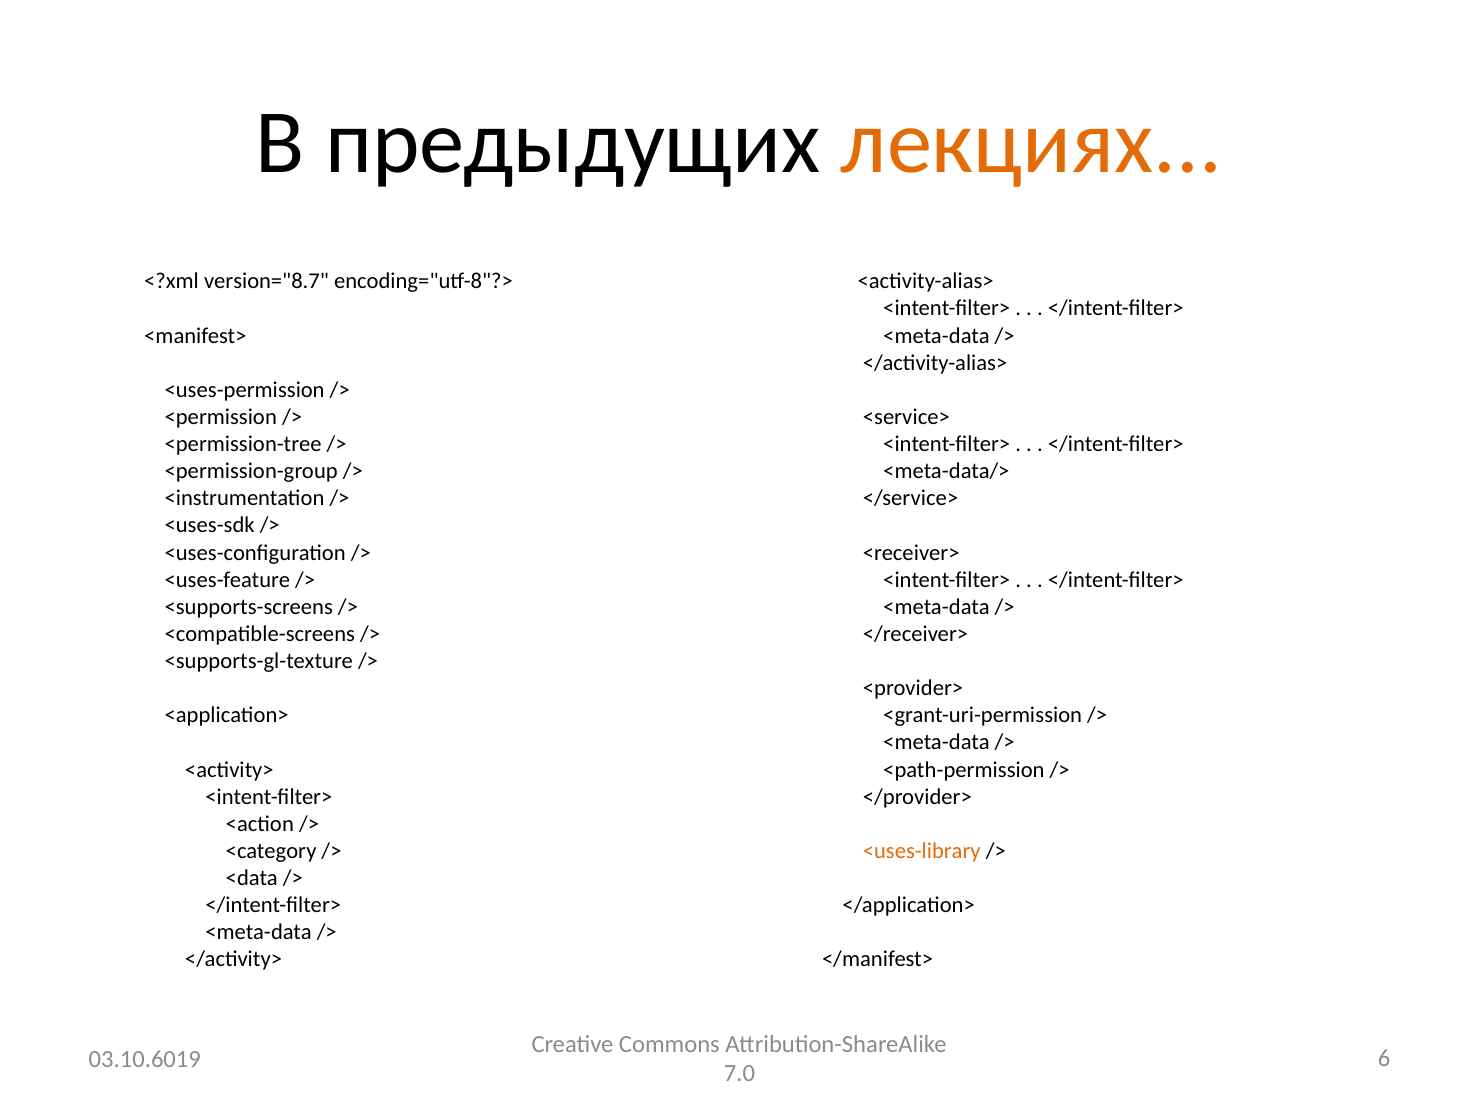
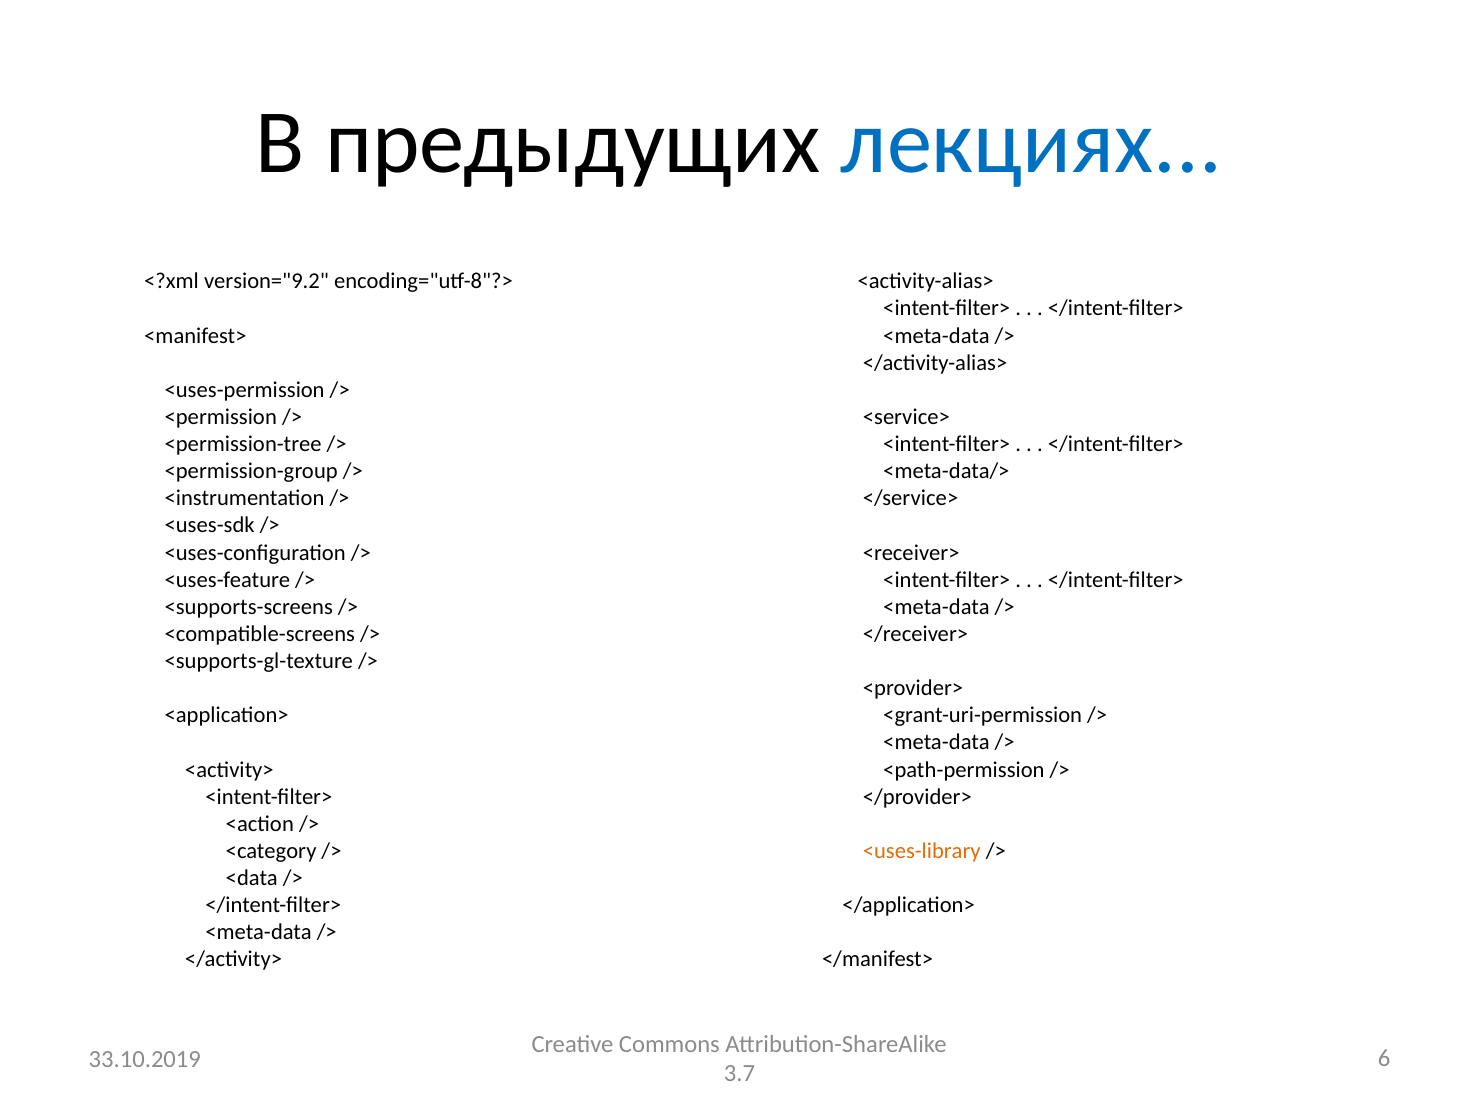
лекциях colour: orange -> blue (1031, 143)
version="8.7: version="8.7 -> version="9.2 (266, 281)
03.10.6019: 03.10.6019 -> 33.10.2019 (145, 1059)
7.0: 7.0 -> 3.7 (739, 1074)
